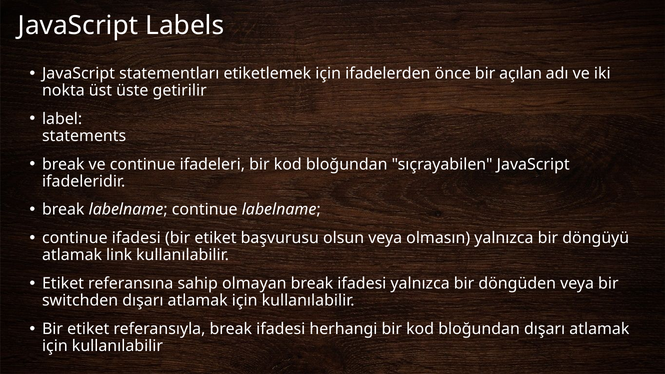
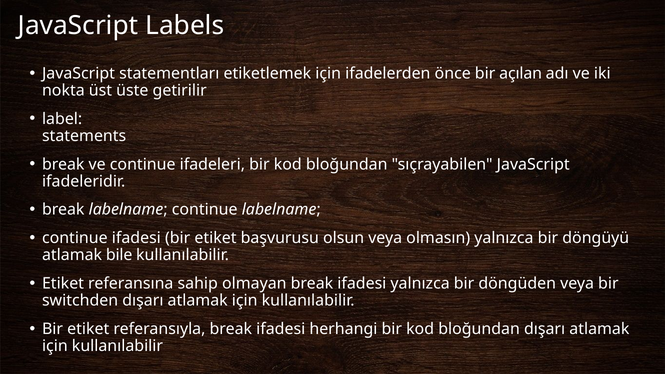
link: link -> bile (119, 255)
